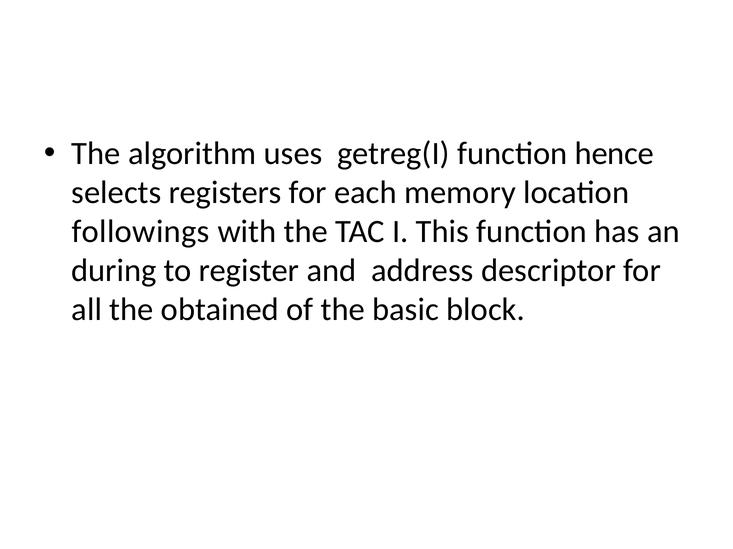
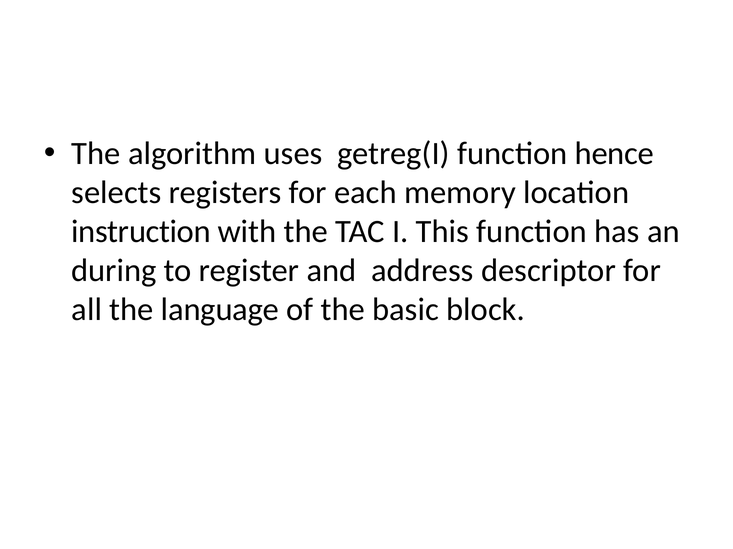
followings: followings -> instruction (141, 232)
obtained: obtained -> language (220, 310)
